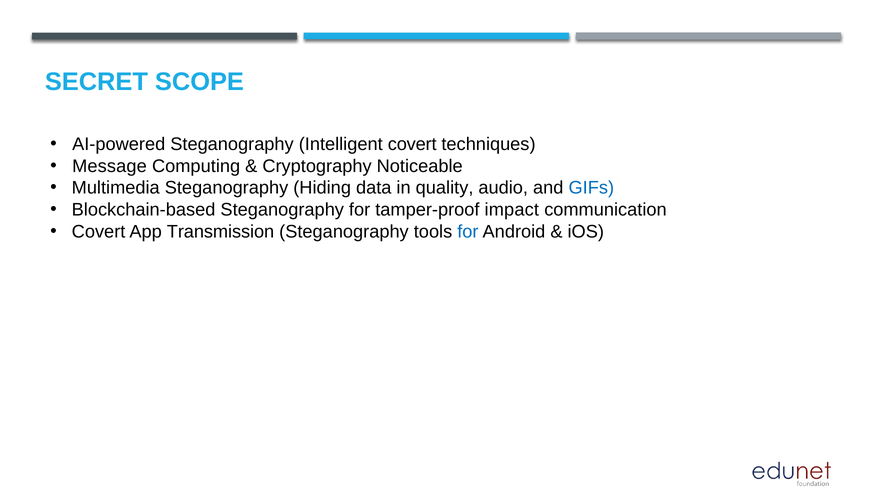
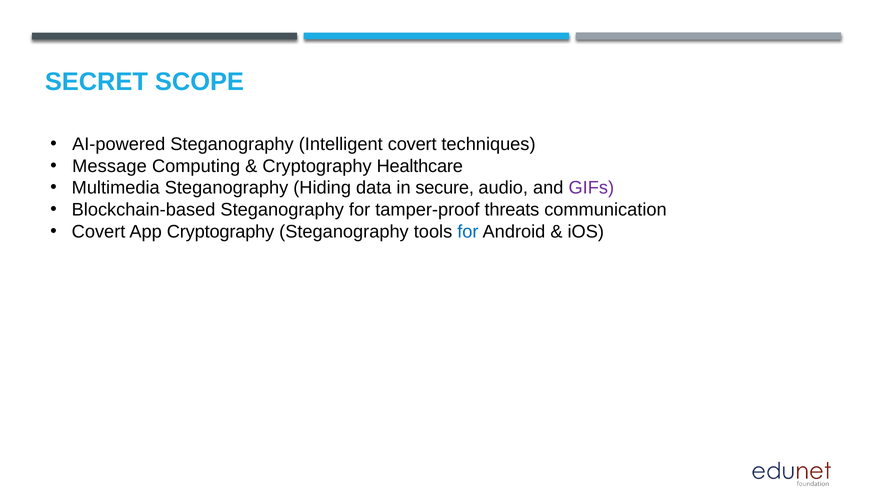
Noticeable: Noticeable -> Healthcare (420, 166)
quality: quality -> secure (445, 188)
GIFs colour: blue -> purple (591, 188)
impact: impact -> threats (512, 210)
App Transmission: Transmission -> Cryptography (221, 232)
